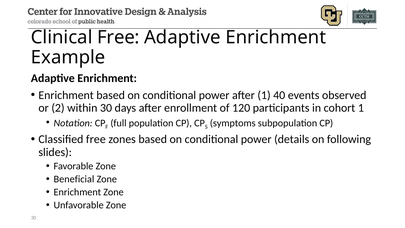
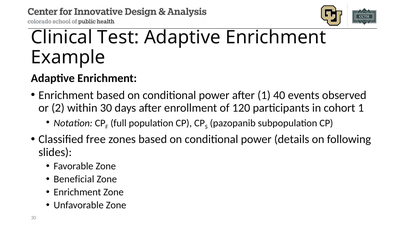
Clinical Free: Free -> Test (118, 37)
symptoms: symptoms -> pazopanib (233, 123)
